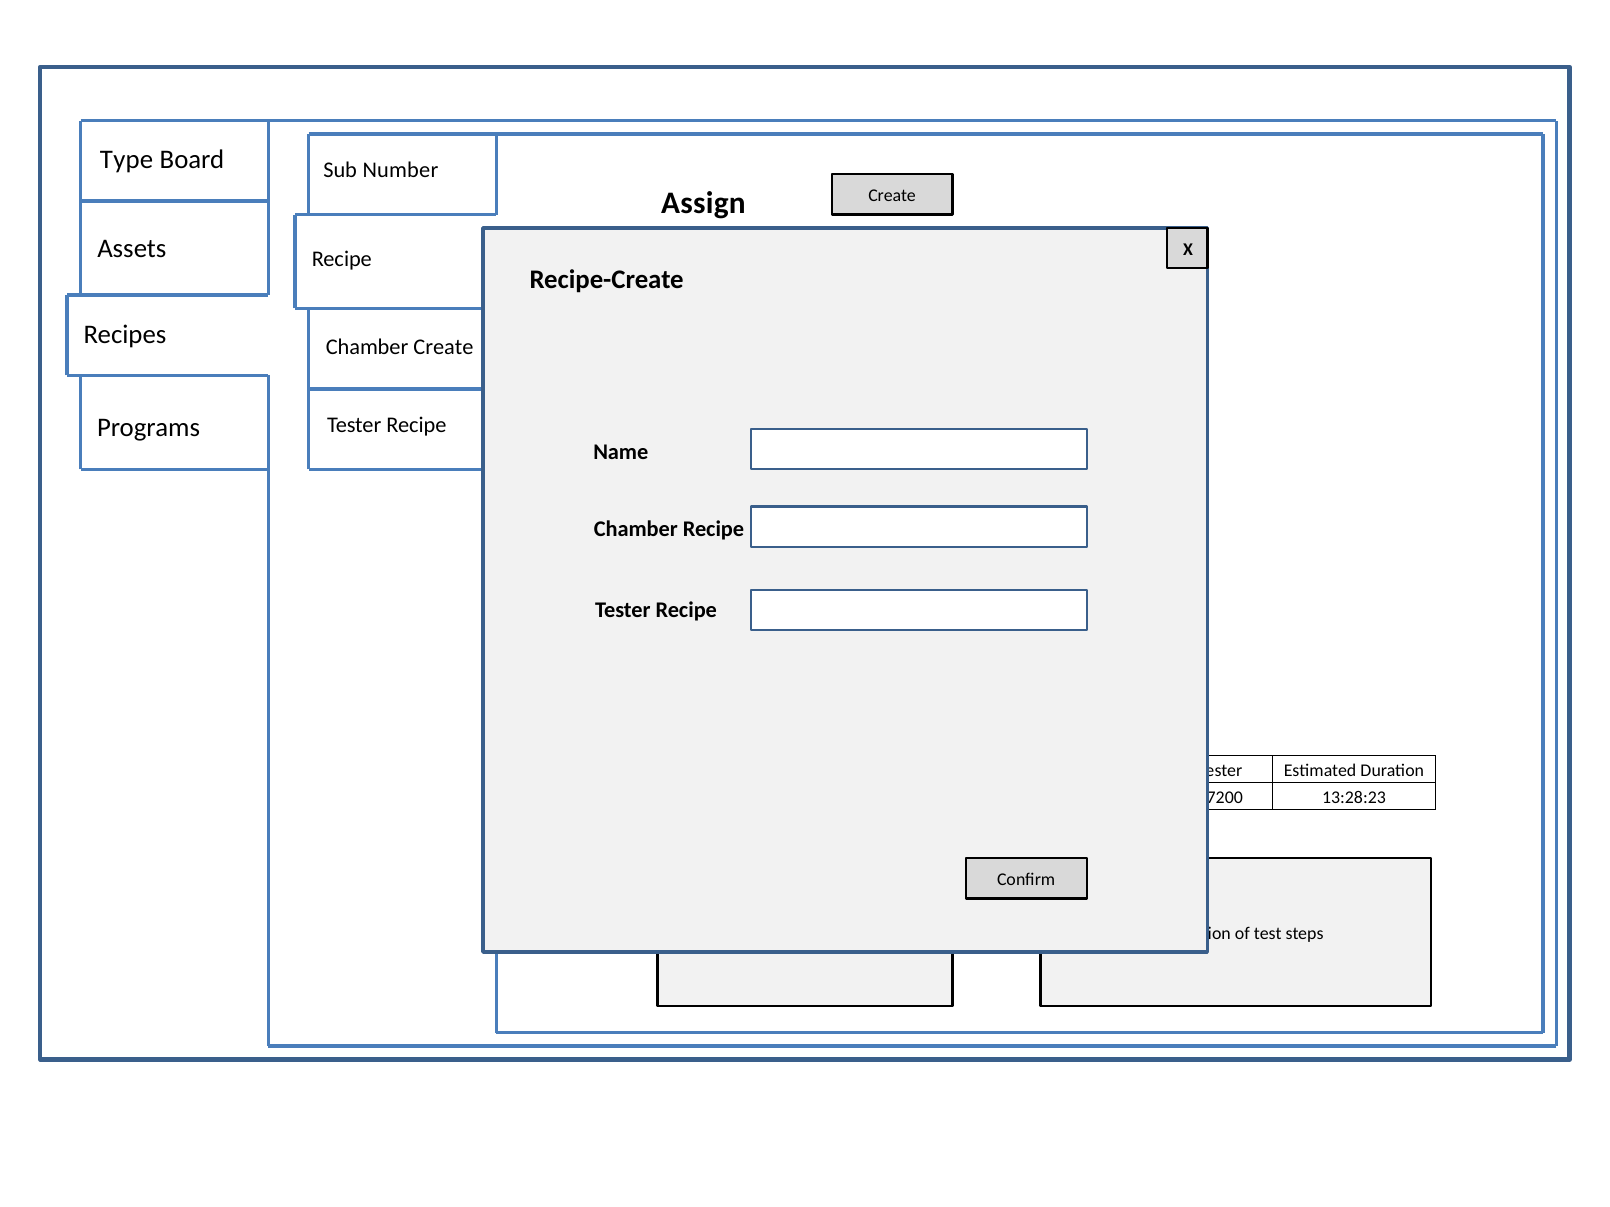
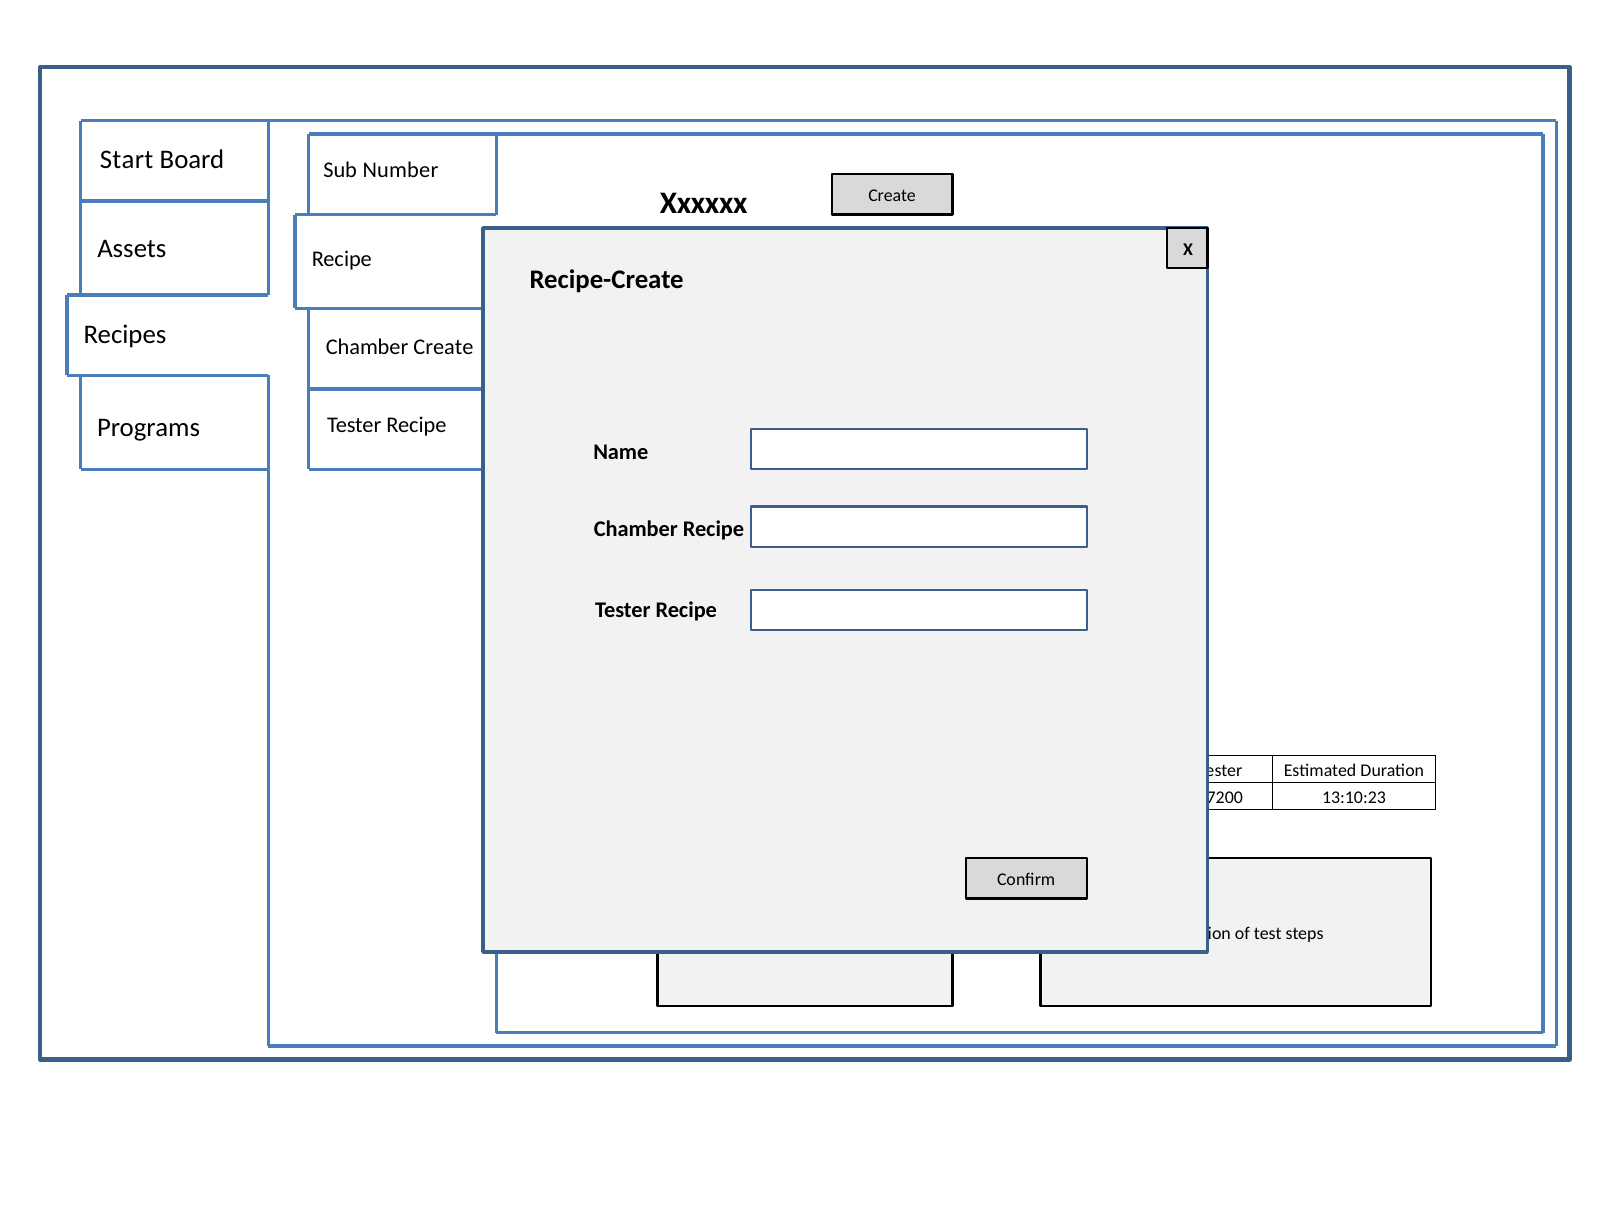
Type: Type -> Start (127, 160)
Assign: Assign -> Xxxxxx (704, 203)
13:28:23: 13:28:23 -> 13:10:23 (1354, 798)
